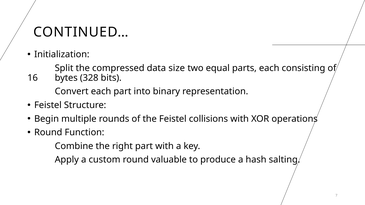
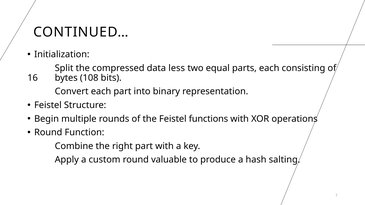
size: size -> less (177, 68)
328: 328 -> 108 (89, 78)
collisions: collisions -> functions (208, 119)
